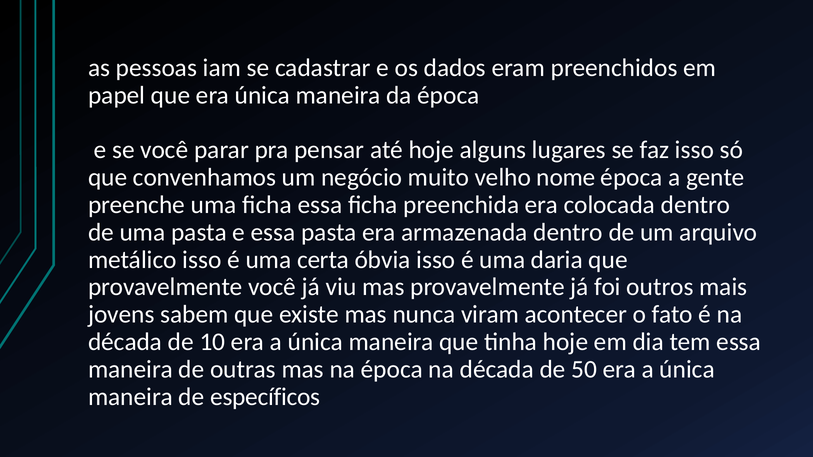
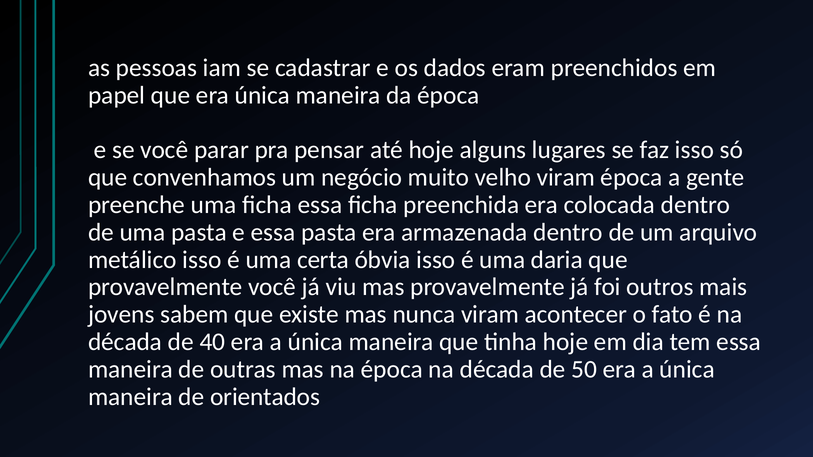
velho nome: nome -> viram (566, 178)
10: 10 -> 40 (212, 342)
específicos: específicos -> orientados (265, 397)
